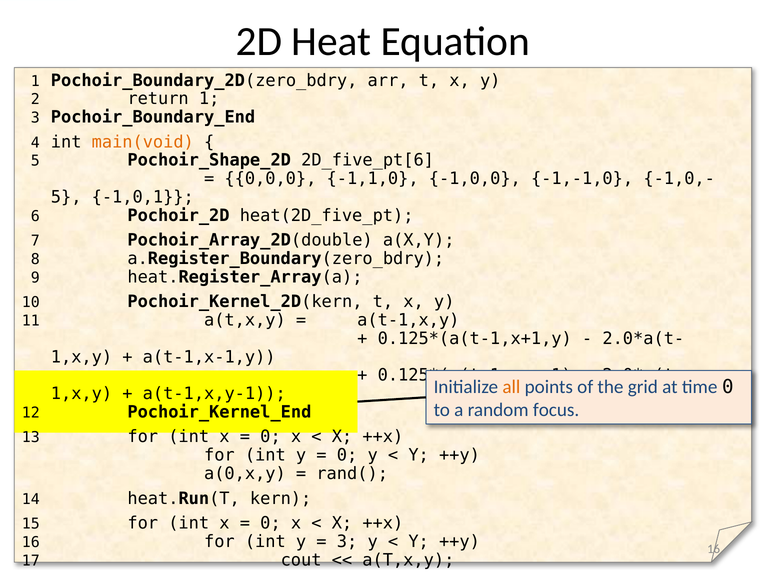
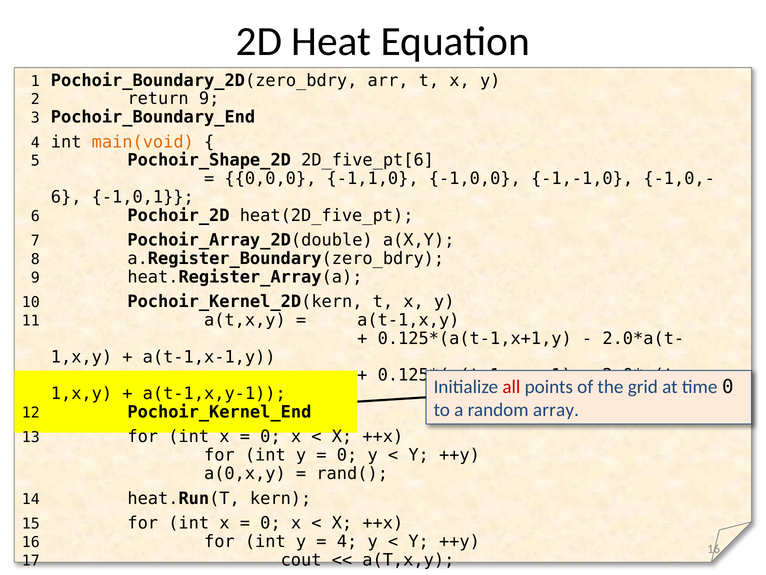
return 1: 1 -> 9 (209, 99)
5: 5 -> 6 (66, 197)
all colour: orange -> red (511, 387)
focus: focus -> array (556, 410)
3: 3 -> 4 (347, 541)
